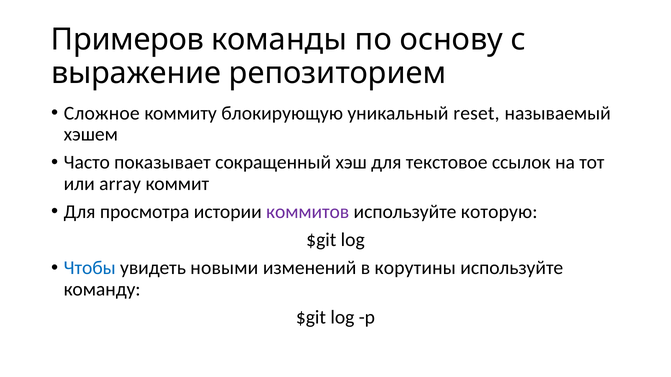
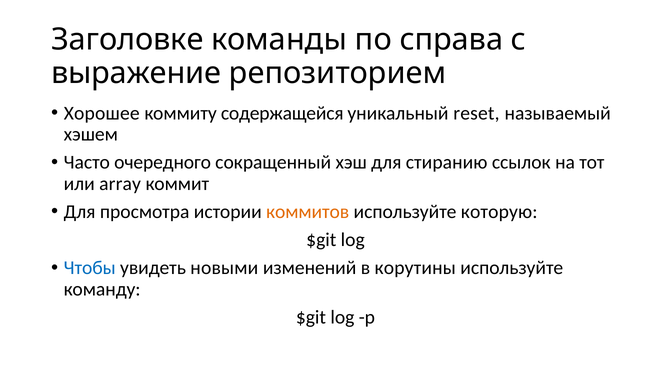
Примеров: Примеров -> Заголовке (127, 40)
основу: основу -> справа (452, 40)
Сложное: Сложное -> Хорошее (102, 113)
блокирующую: блокирующую -> содержащейся (282, 113)
показывает: показывает -> очередного (163, 163)
текстовое: текстовое -> стиранию (447, 163)
коммитов colour: purple -> orange (308, 212)
